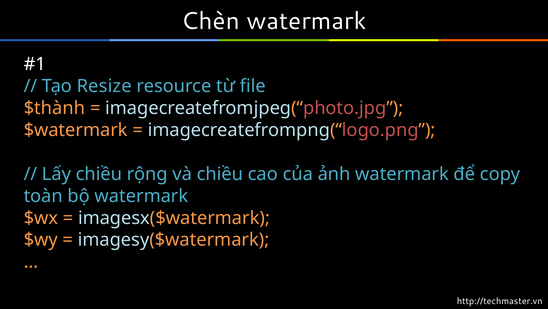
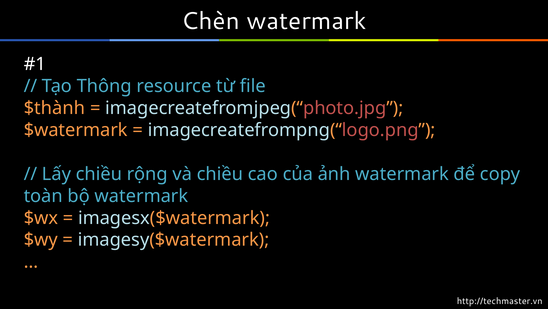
Resize: Resize -> Thông (104, 86)
